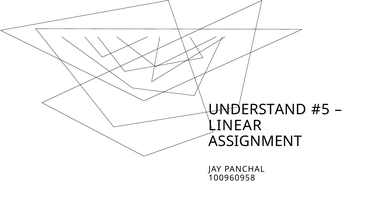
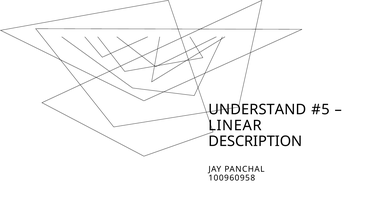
ASSIGNMENT: ASSIGNMENT -> DESCRIPTION (255, 141)
